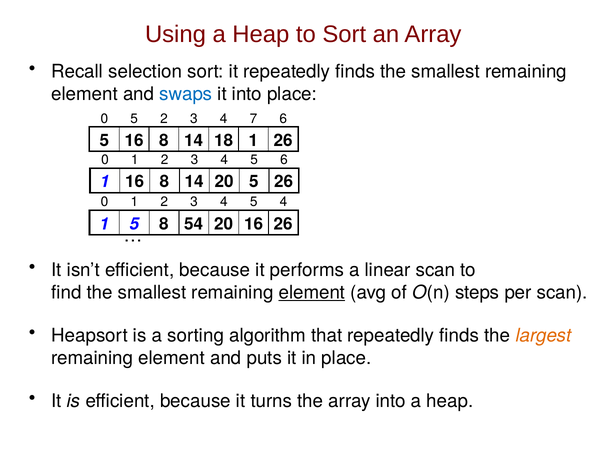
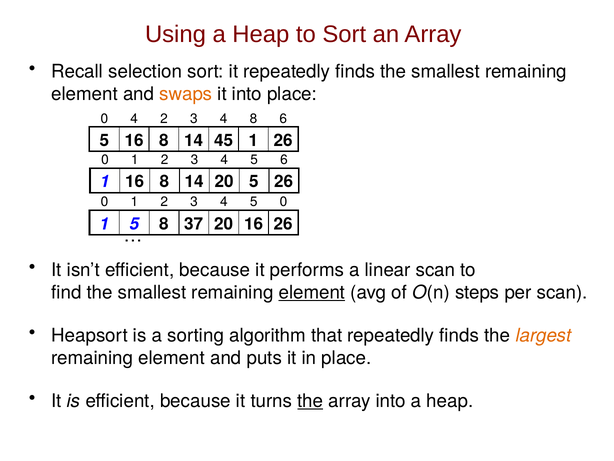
swaps colour: blue -> orange (186, 94)
0 5: 5 -> 4 (134, 118)
4 7: 7 -> 8 (253, 118)
18: 18 -> 45 (224, 140)
5 4: 4 -> 0 (283, 202)
54: 54 -> 37 (194, 224)
the underline: none -> present (310, 401)
